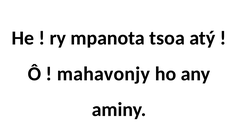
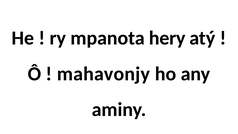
tsoa: tsoa -> hery (167, 38)
